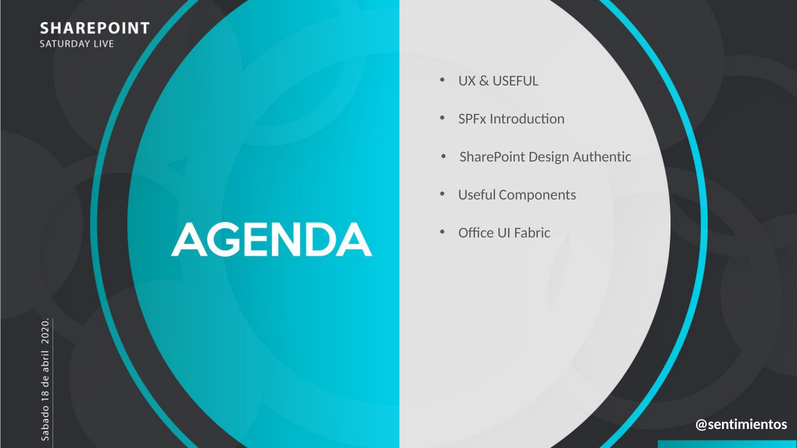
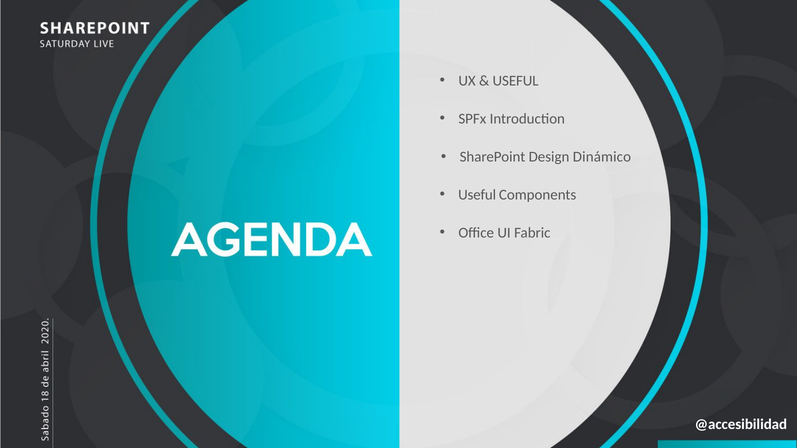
Authentic: Authentic -> Dinámico (602, 157)
@sentimientos: @sentimientos -> @accesibilidad (741, 425)
